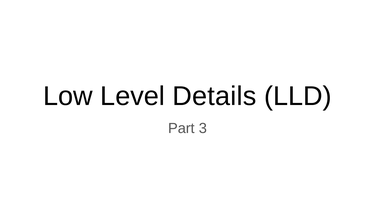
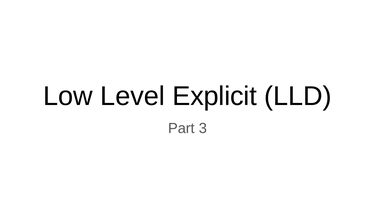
Details: Details -> Explicit (215, 96)
